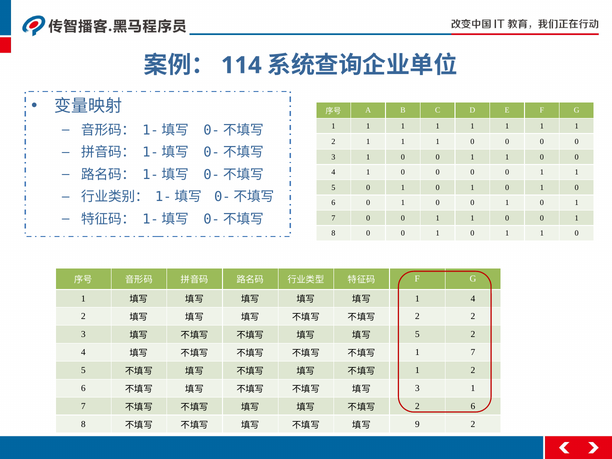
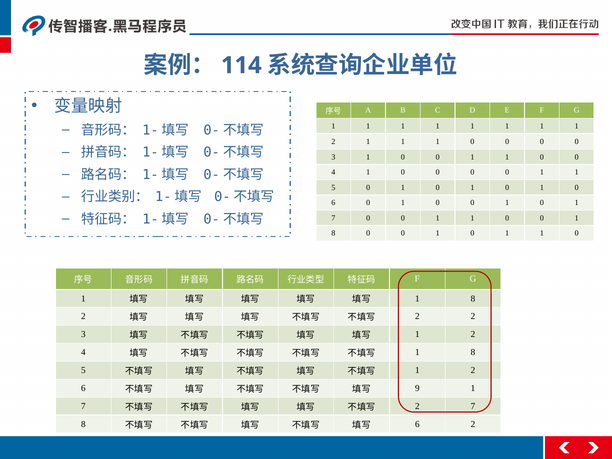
4: 4 -> 8 (473, 299)
5: 5 -> 1 (417, 334)
7: 7 -> 8 (473, 352)
3: 3 -> 9 (417, 388)
6: 6 -> 7 (473, 406)
9: 9 -> 6 (417, 424)
